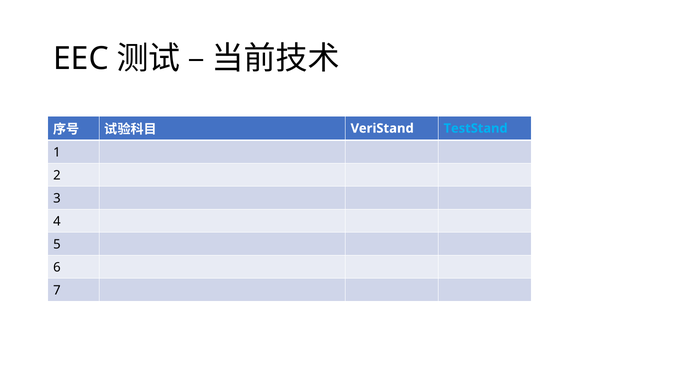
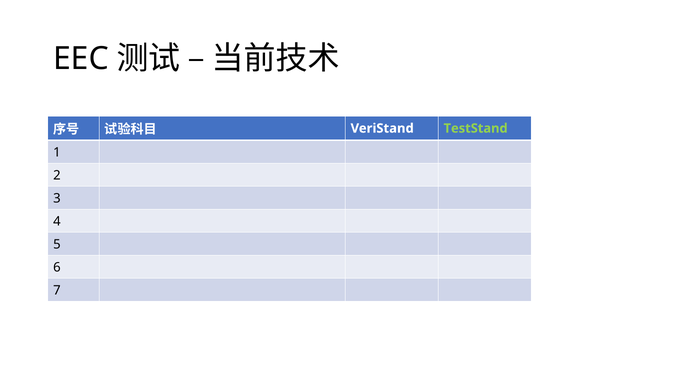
TestStand colour: light blue -> light green (476, 128)
